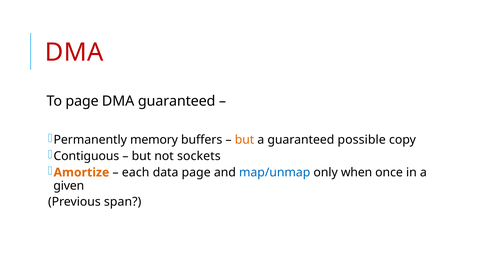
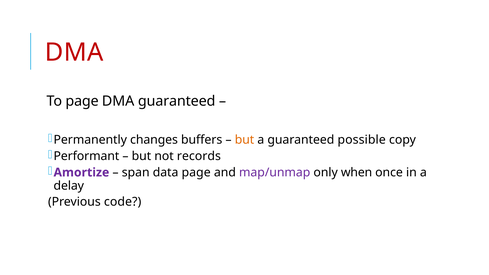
memory: memory -> changes (154, 140)
Contiguous: Contiguous -> Performant (86, 156)
sockets: sockets -> records (199, 156)
Amortize colour: orange -> purple (81, 172)
each: each -> span (136, 172)
map/unmap colour: blue -> purple (275, 172)
given: given -> delay (69, 186)
span: span -> code (123, 202)
